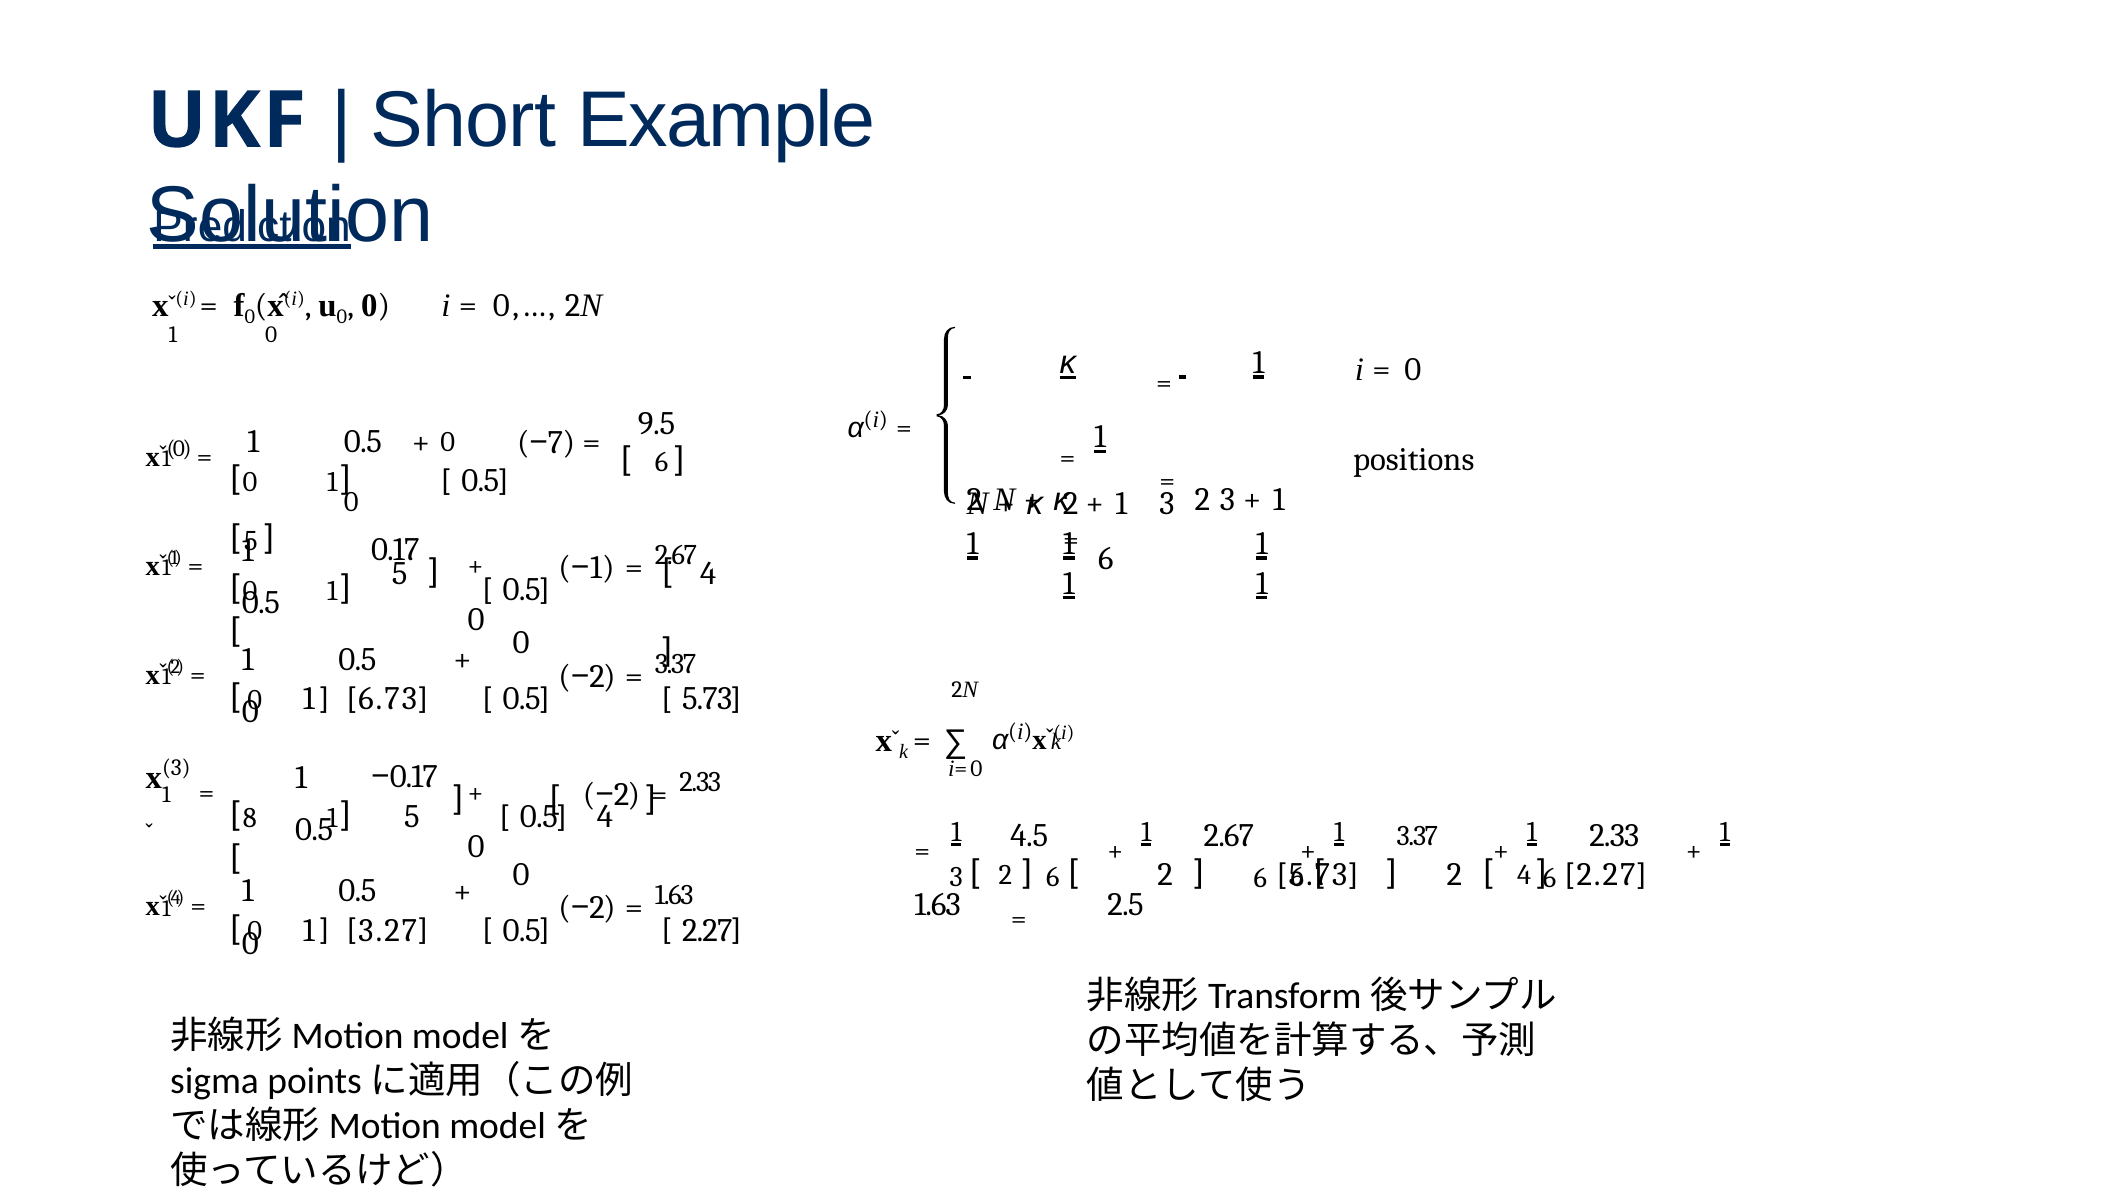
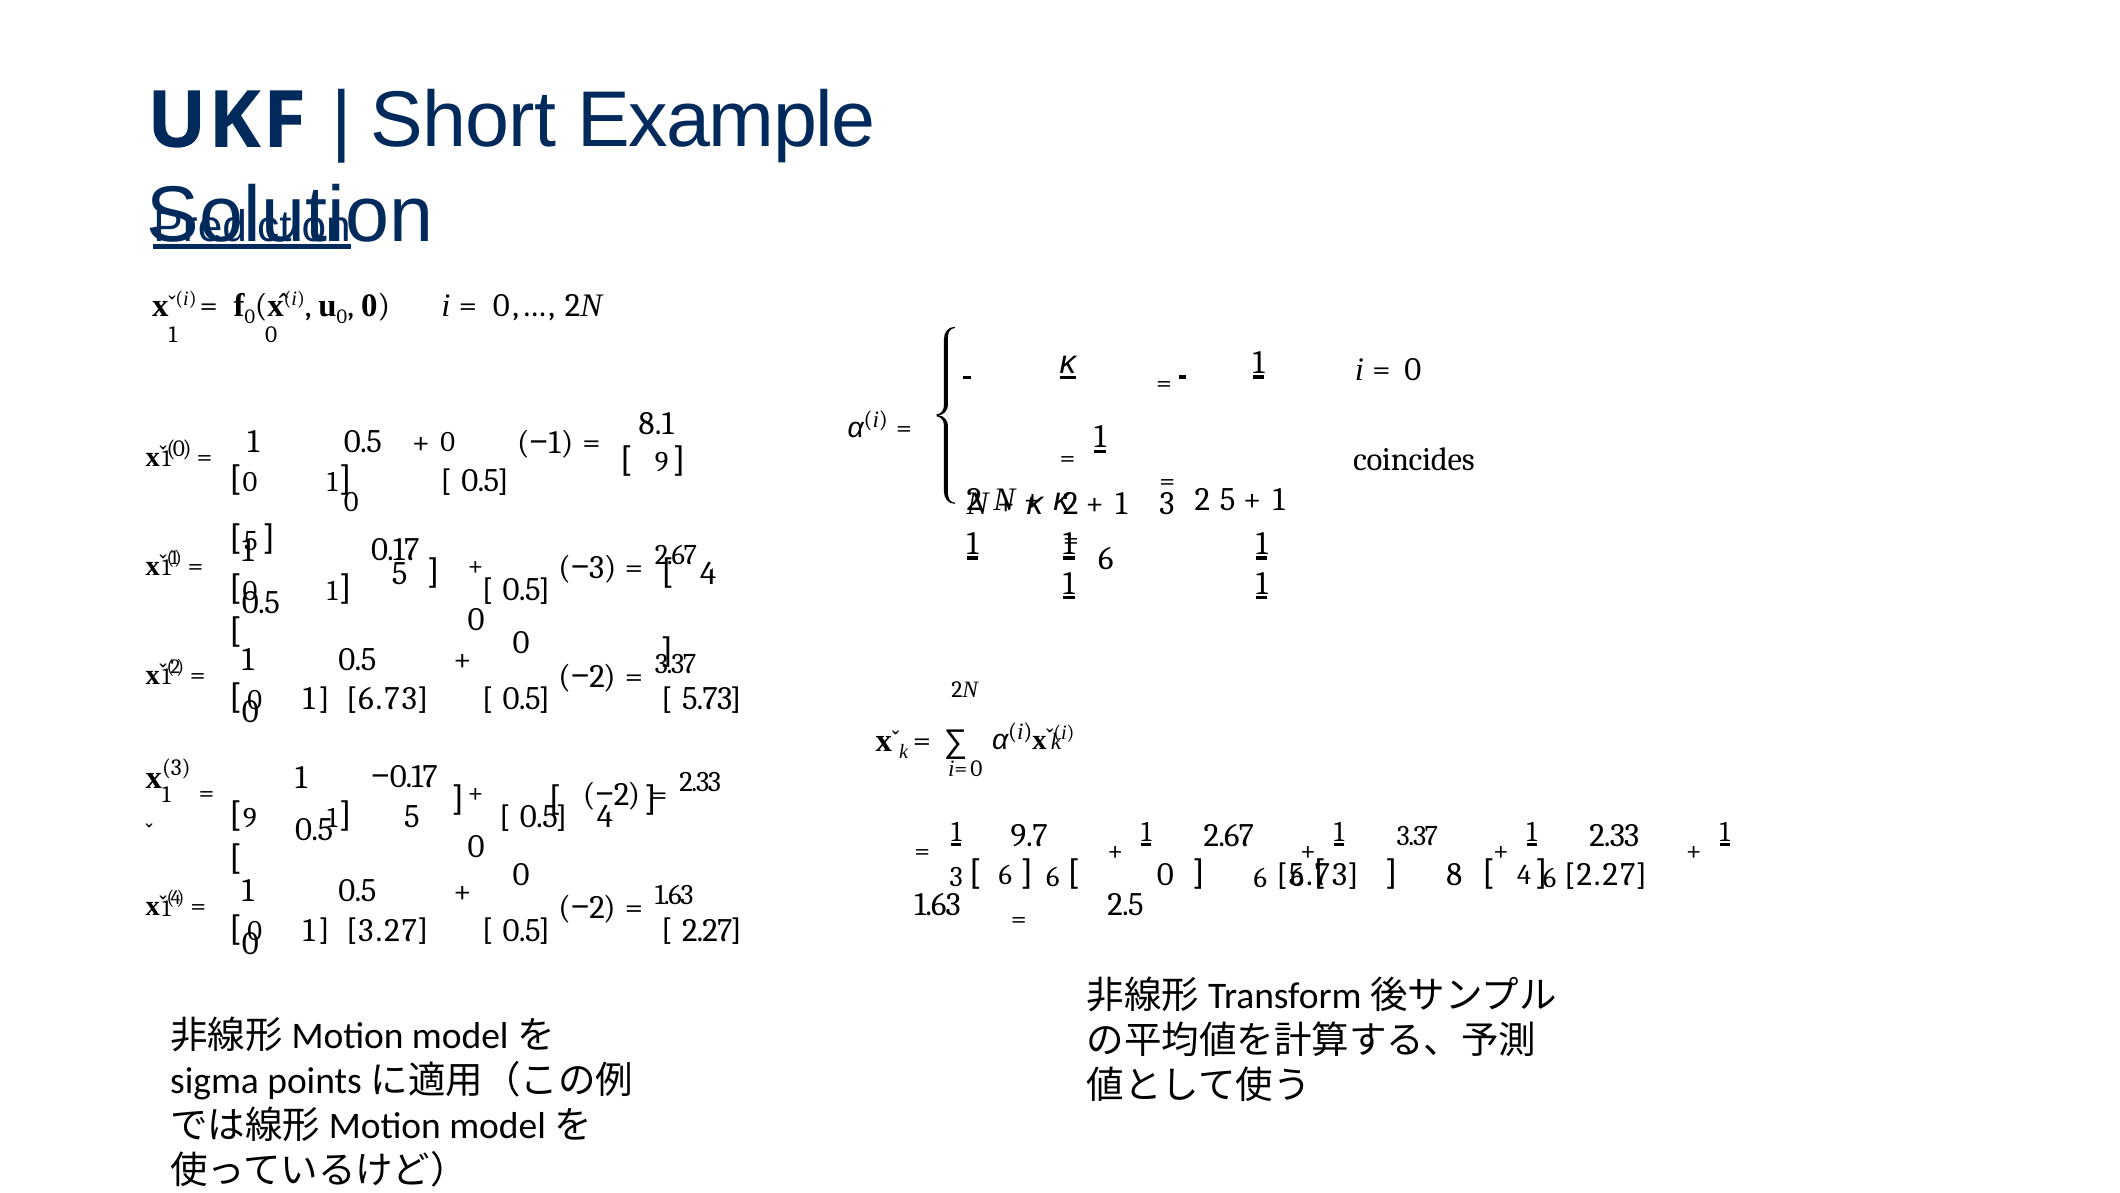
9.5: 9.5 -> 8.1 (656, 424)
7: 7 -> 1 (561, 442)
6: 6 -> 9 (662, 462)
positions: positions -> coincides (1414, 460)
2 3: 3 -> 5 (1228, 500)
1: 1 -> 3 (603, 567)
8: 8 -> 9 (250, 817)
4.5: 4.5 -> 9.7 (1029, 835)
2: 2 -> 6 (1005, 875)
2: 2 -> 0 (1165, 875)
2: 2 -> 8 (1454, 875)
